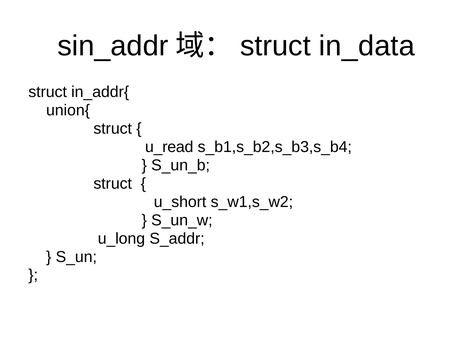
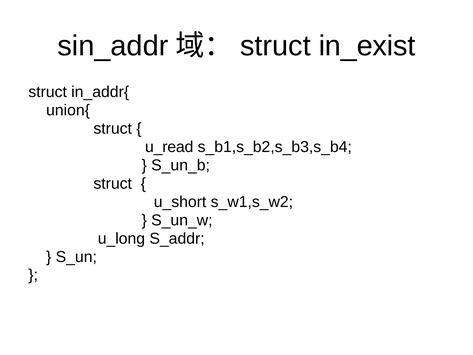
in_data: in_data -> in_exist (367, 46)
